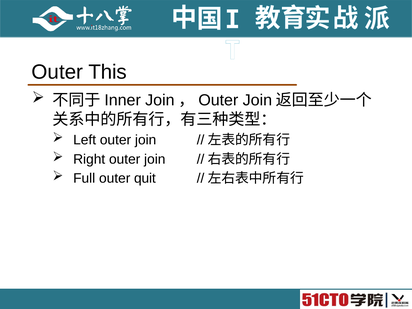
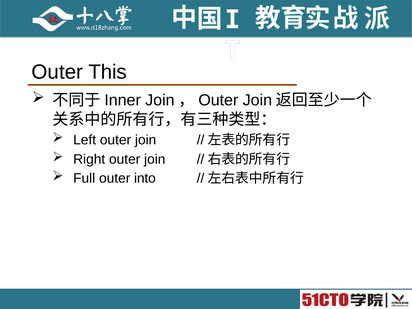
quit: quit -> into (145, 178)
